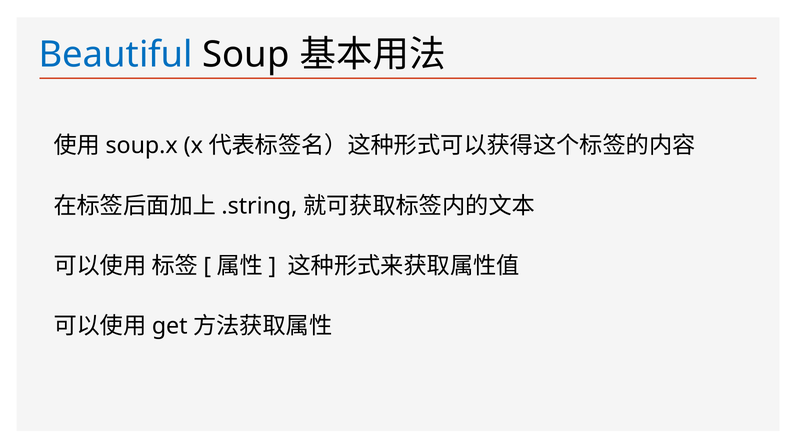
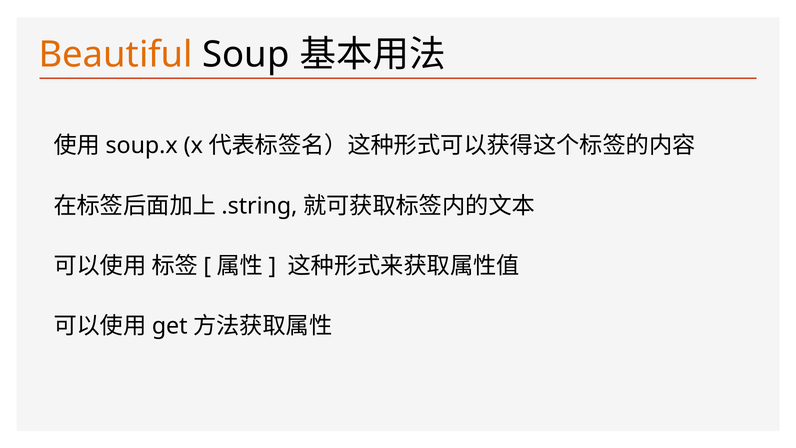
Beautiful colour: blue -> orange (116, 55)
